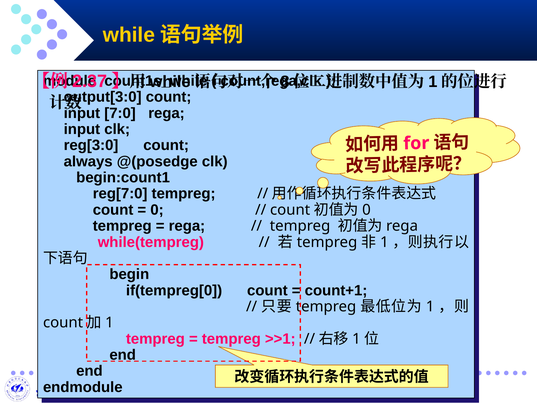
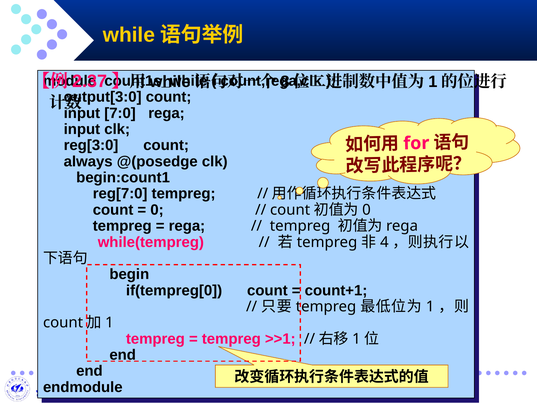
1: 1 -> 4 (384, 242)
